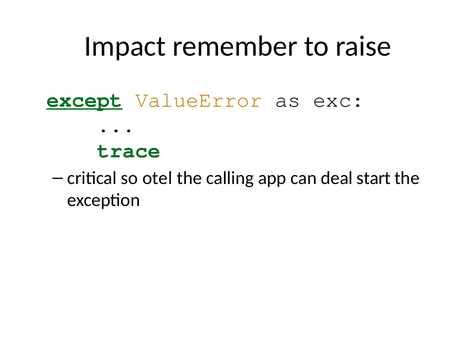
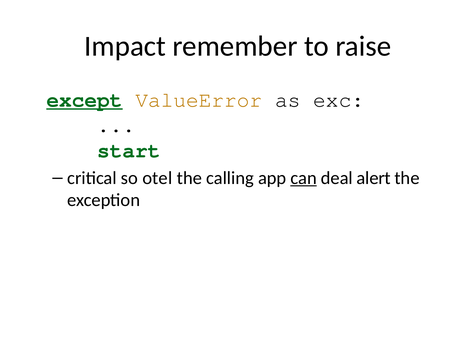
trace: trace -> start (129, 151)
can underline: none -> present (304, 178)
start: start -> alert (374, 178)
